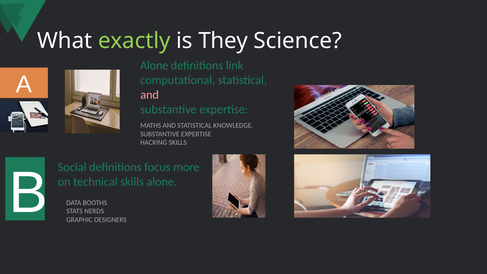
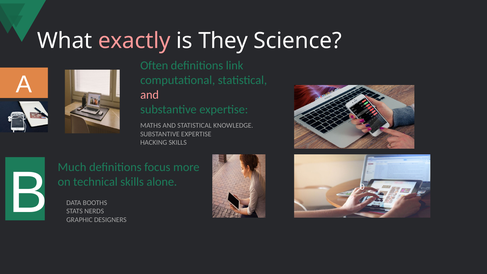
exactly colour: light green -> pink (134, 41)
Alone: Alone -> Often (154, 66)
Social: Social -> Much (72, 167)
